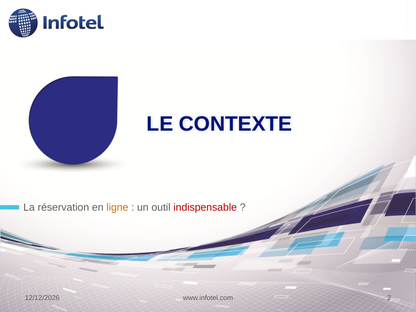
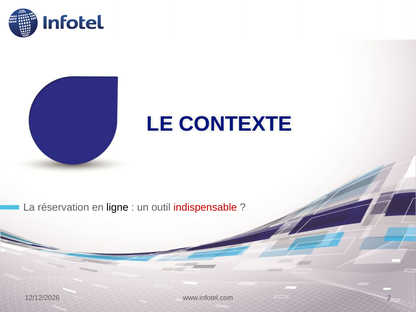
ligne colour: orange -> black (117, 207)
